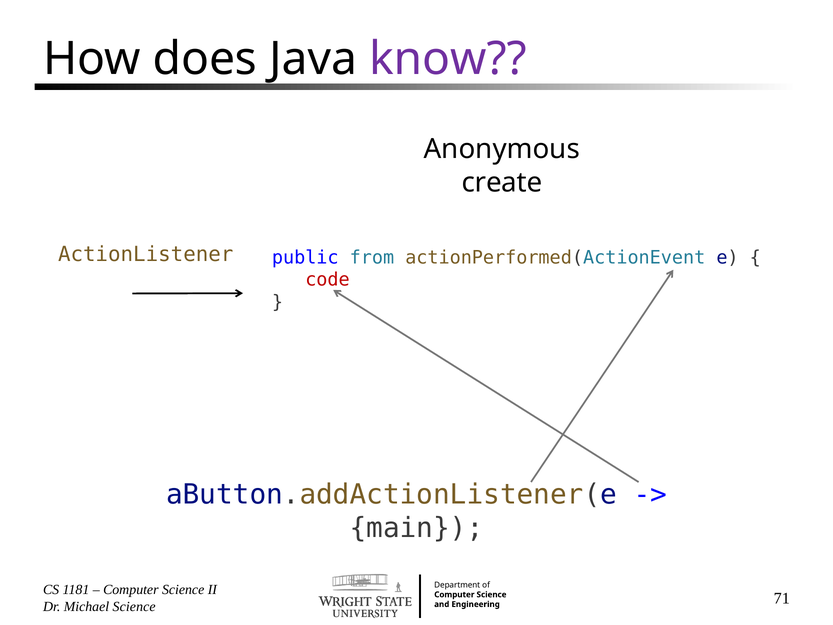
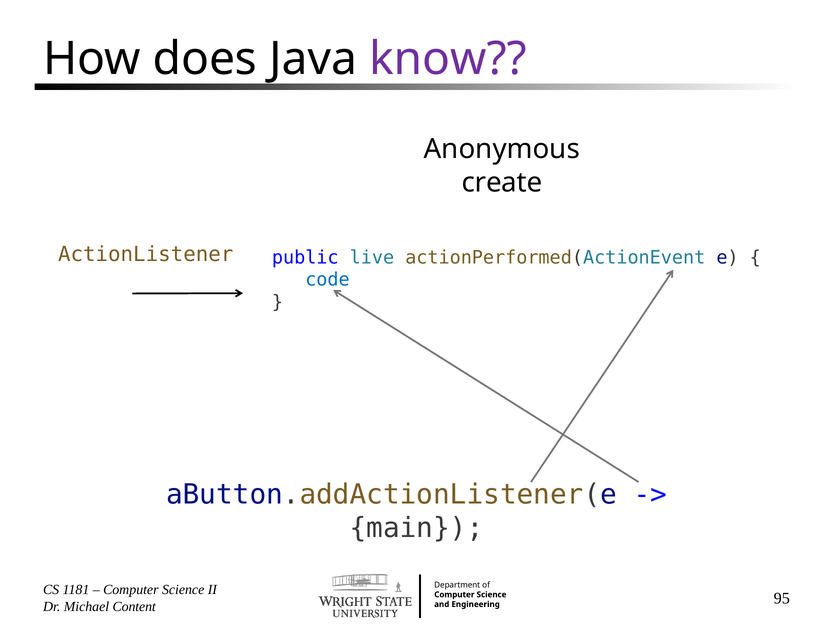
from: from -> live (372, 257)
code colour: red -> blue (327, 280)
Michael Science: Science -> Content (134, 606)
71: 71 -> 95 (782, 598)
